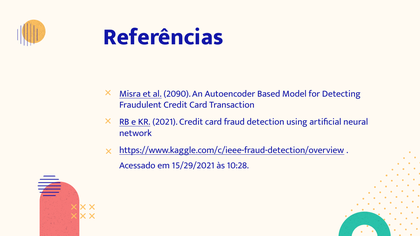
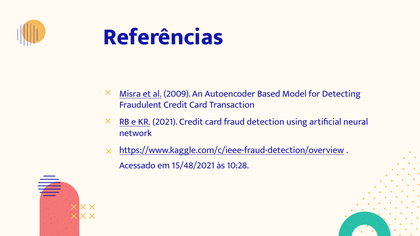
2090: 2090 -> 2009 (177, 94)
15/29/2021: 15/29/2021 -> 15/48/2021 (193, 166)
